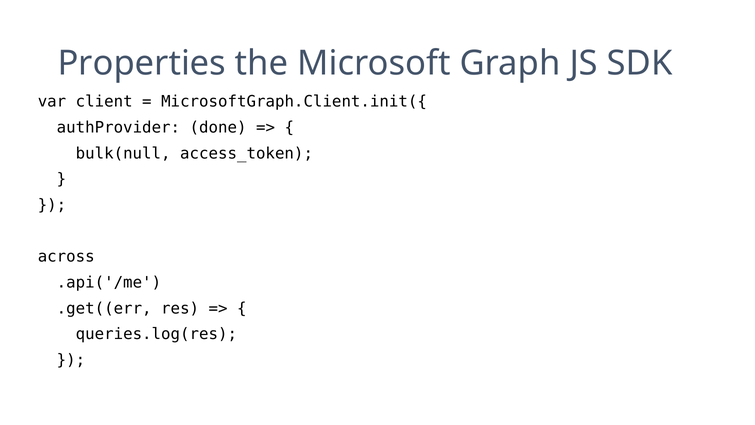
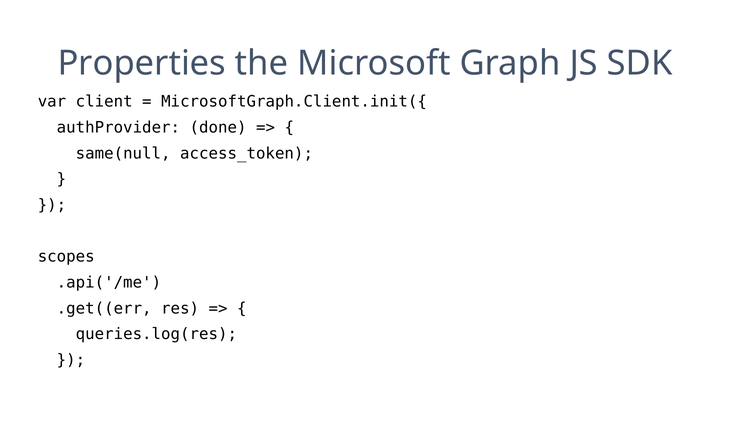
bulk(null: bulk(null -> same(null (123, 153)
across: across -> scopes (66, 257)
